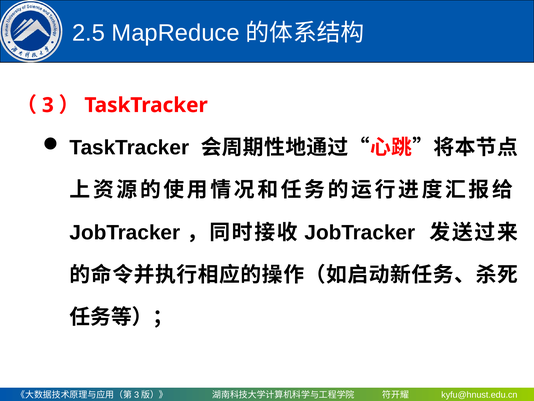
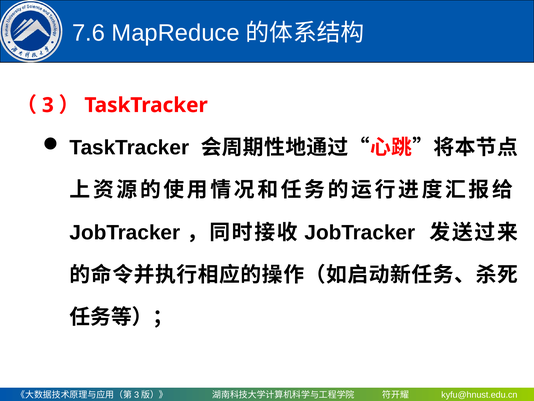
2.5: 2.5 -> 7.6 (89, 33)
